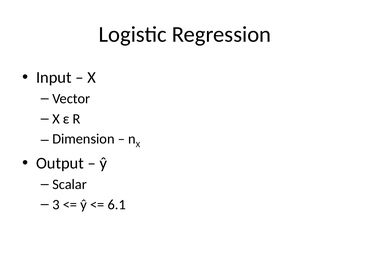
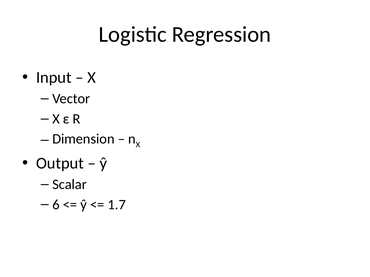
3: 3 -> 6 (56, 205)
6.1: 6.1 -> 1.7 (117, 205)
